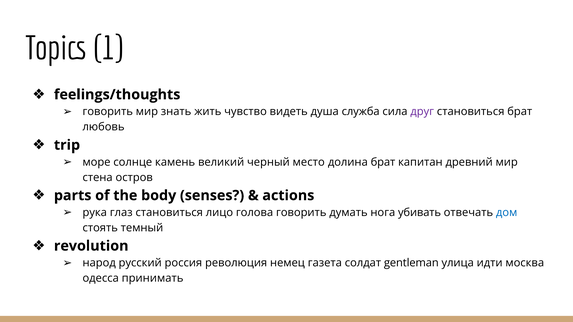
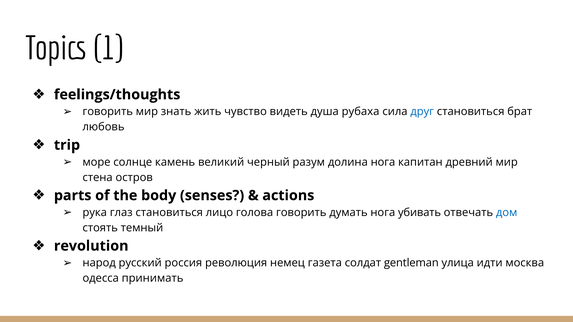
служба: служба -> рубаха (361, 112)
друг colour: purple -> blue (422, 112)
место: место -> разум (309, 162)
долина брат: брат -> нога (383, 162)
